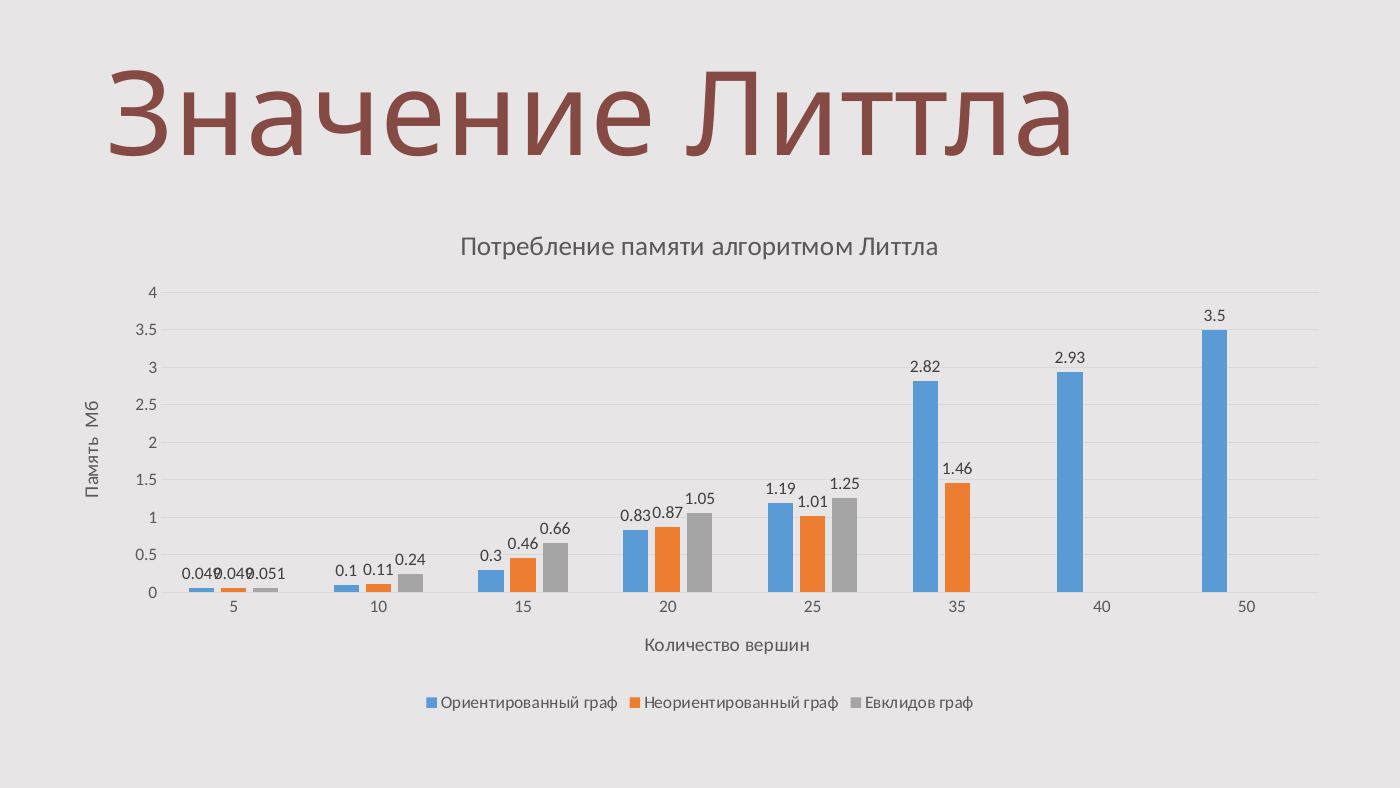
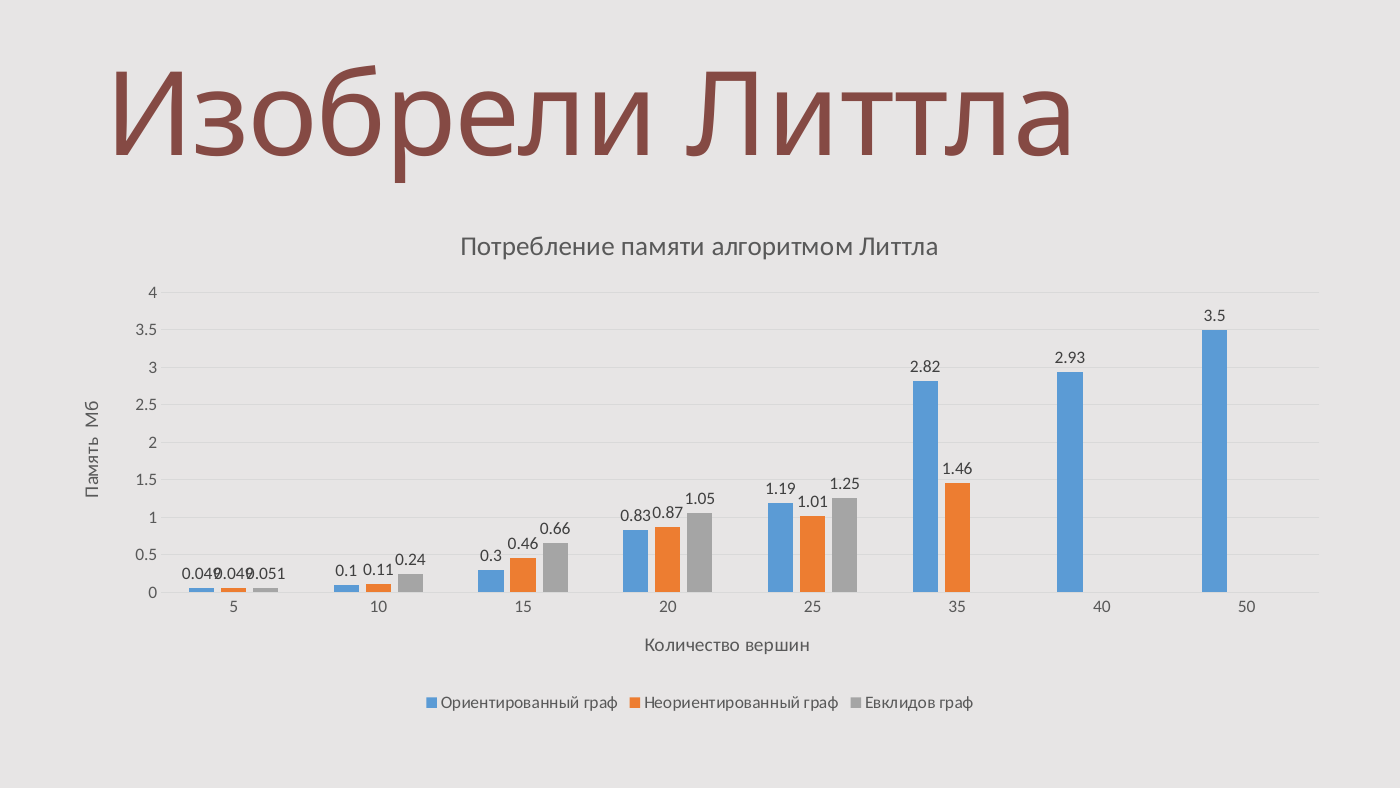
Значение: Значение -> Изобрели (382, 117)
